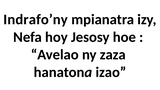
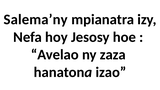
Indrafo’ny: Indrafo’ny -> Salema’ny (36, 19)
